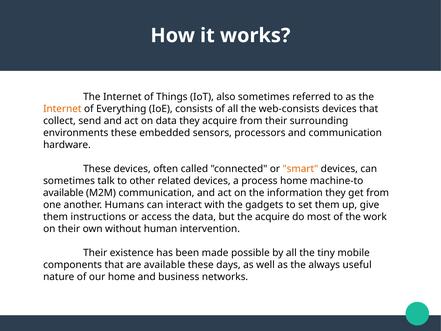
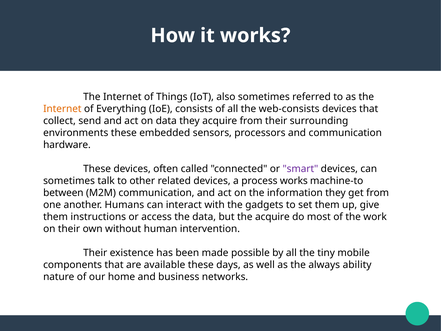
smart colour: orange -> purple (300, 169)
process home: home -> works (294, 181)
available: available -> between (63, 193)
useful: useful -> ability (357, 265)
